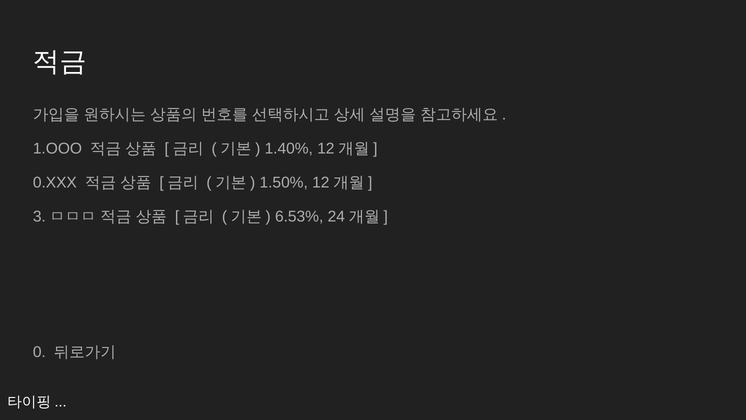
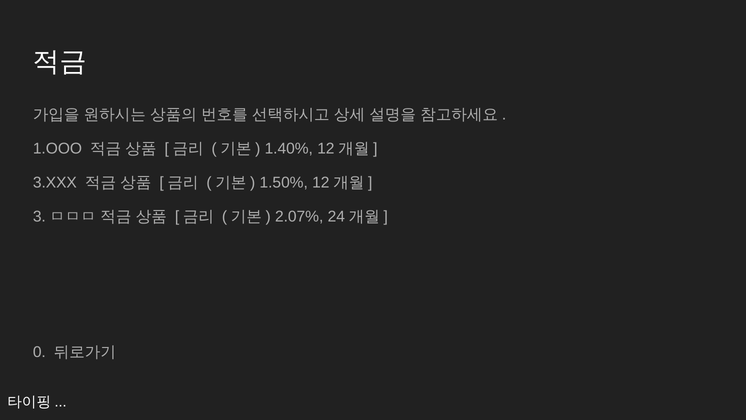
0.XXX: 0.XXX -> 3.XXX (55, 182)
6.53%: 6.53% -> 2.07% (299, 216)
